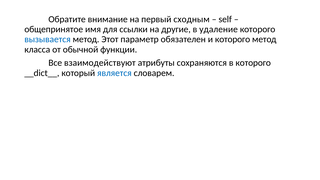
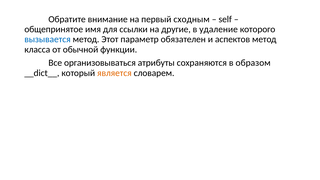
и которого: которого -> аспектов (233, 39)
взаимодействуют: взаимодействуют -> организовываться (100, 63)
в которого: которого -> образом (253, 63)
является colour: blue -> orange (114, 73)
